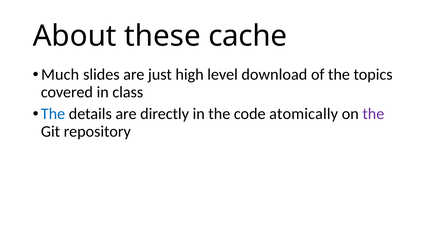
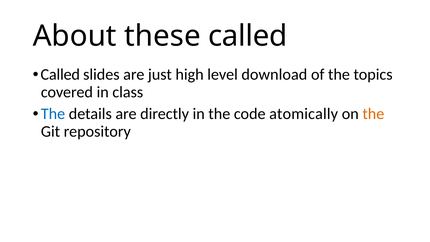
these cache: cache -> called (248, 36)
Much: Much -> Called (60, 75)
the colour: purple -> orange (373, 114)
